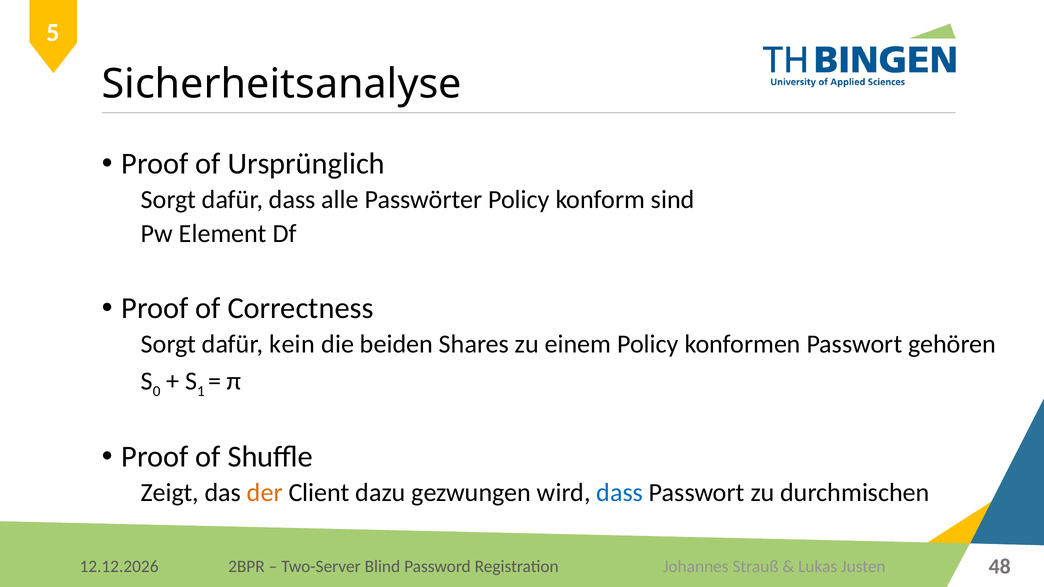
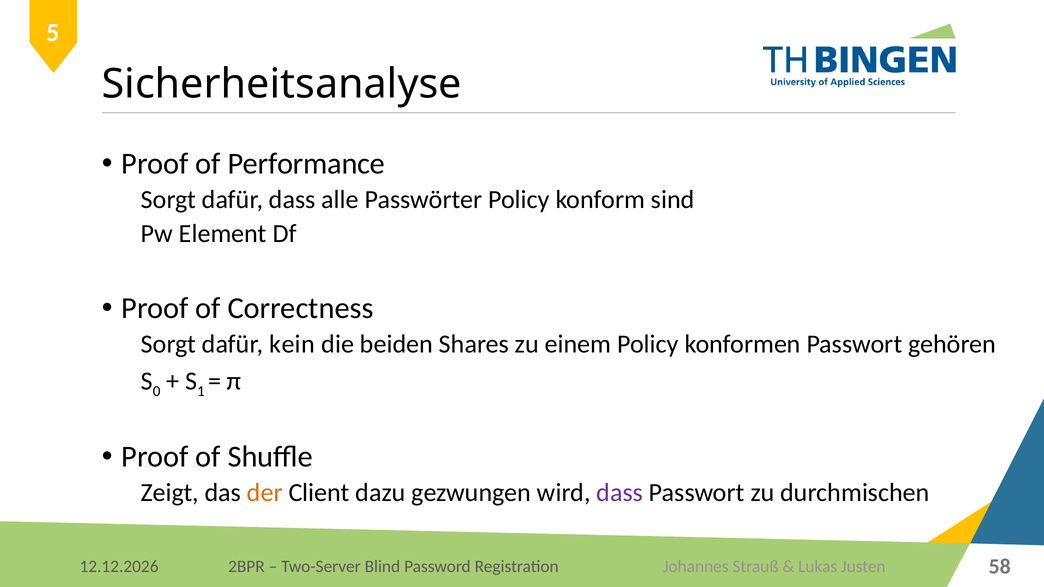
Ursprünglich: Ursprünglich -> Performance (306, 164)
dass colour: blue -> purple (620, 493)
48: 48 -> 58 (1000, 567)
